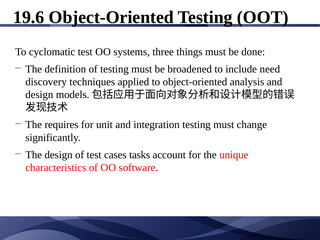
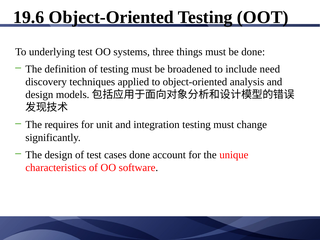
cyclomatic: cyclomatic -> underlying (52, 52)
cases tasks: tasks -> done (140, 155)
